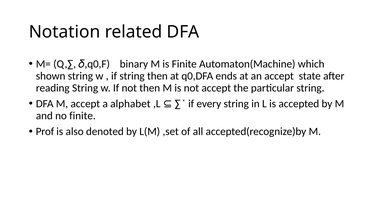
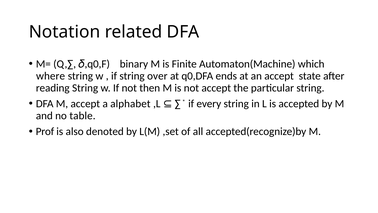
shown: shown -> where (51, 76)
string then: then -> over (157, 76)
no finite: finite -> table (82, 115)
